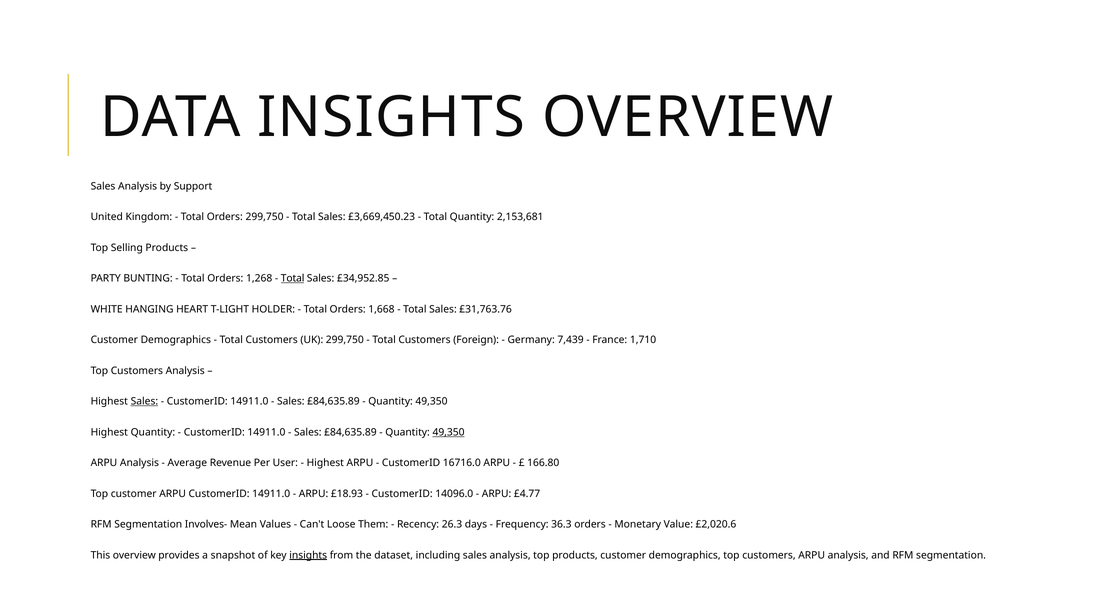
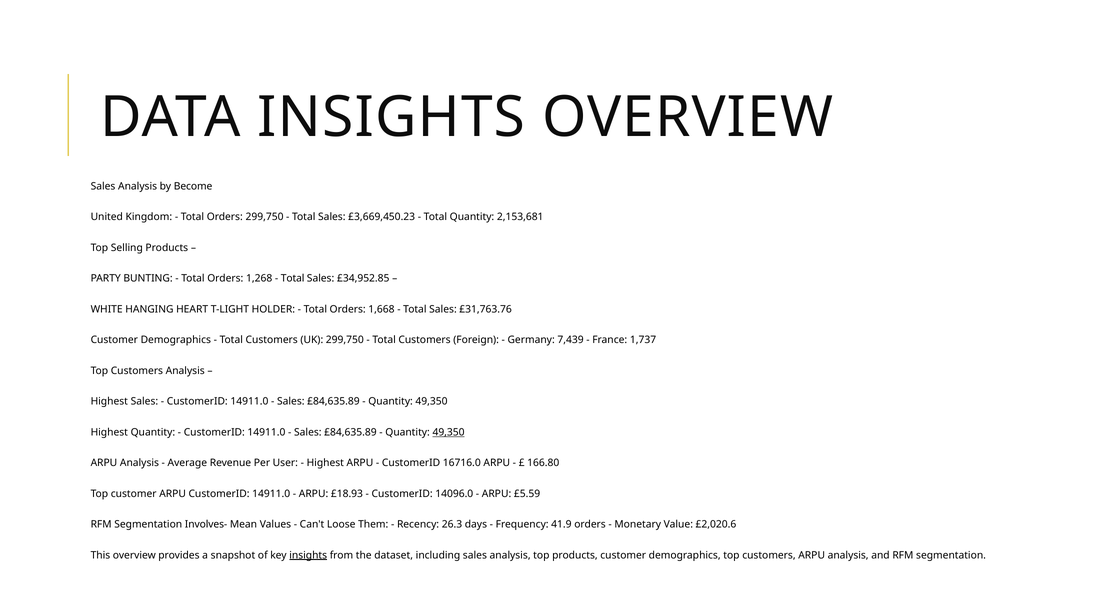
Support: Support -> Become (193, 186)
Total underline: present -> none (293, 279)
1,710: 1,710 -> 1,737 (643, 340)
Sales underline: present -> none (144, 402)
£4.77: £4.77 -> £5.59 (527, 494)
36.3: 36.3 -> 41.9 (561, 525)
